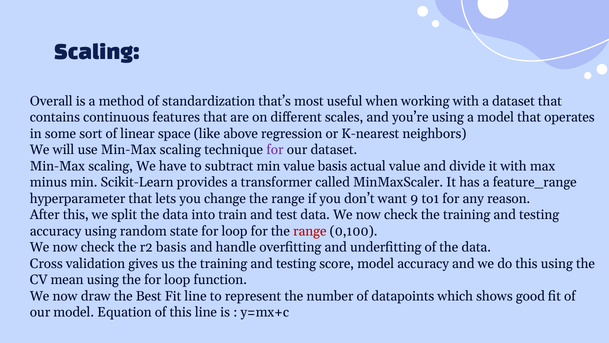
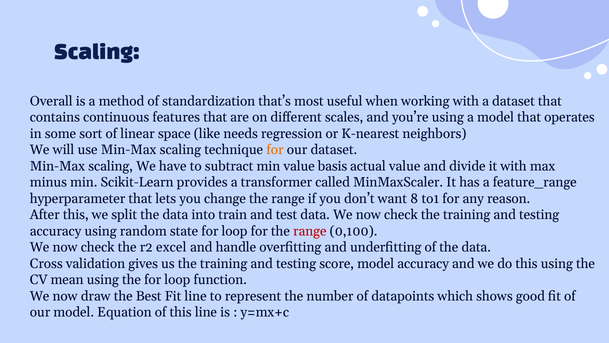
above: above -> needs (241, 133)
for colour: purple -> orange (275, 150)
9: 9 -> 8 (414, 198)
r2 basis: basis -> excel (171, 247)
